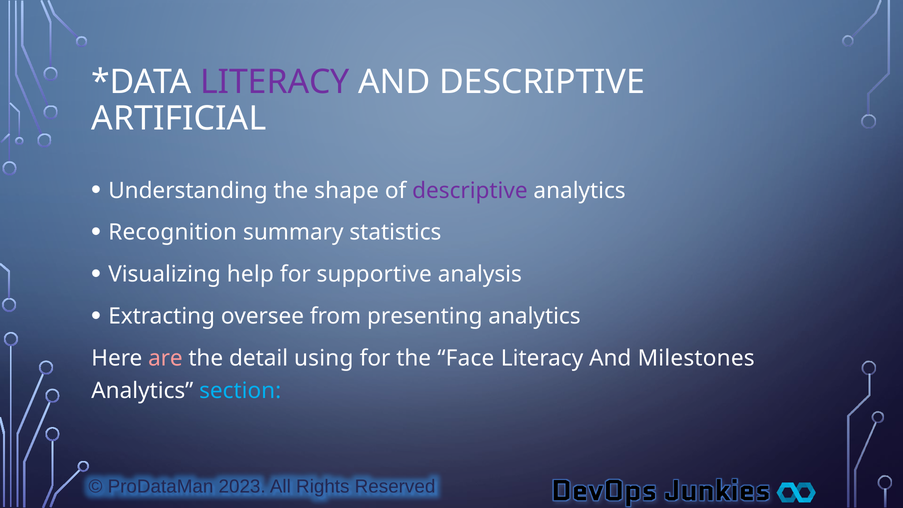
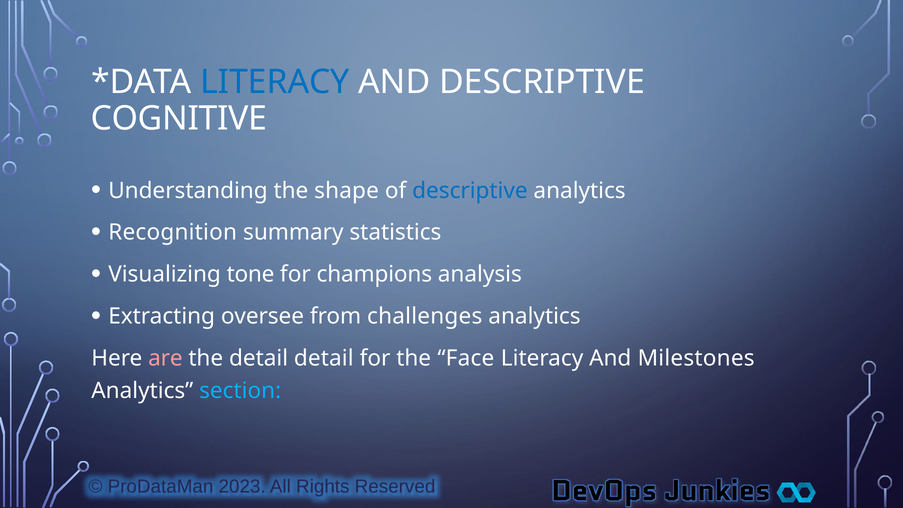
LITERACY colour: purple -> blue (275, 82)
ARTIFICIAL: ARTIFICIAL -> COGNITIVE (179, 119)
descriptive colour: purple -> blue (470, 191)
help: help -> tone (251, 274)
supportive: supportive -> champions (374, 274)
presenting: presenting -> challenges (425, 316)
detail using: using -> detail (324, 358)
